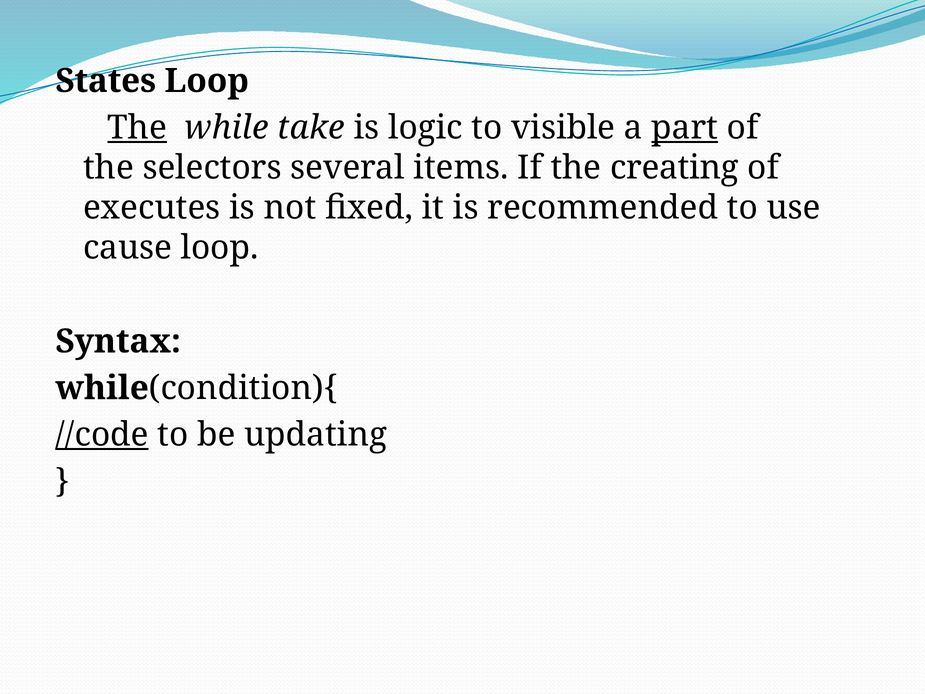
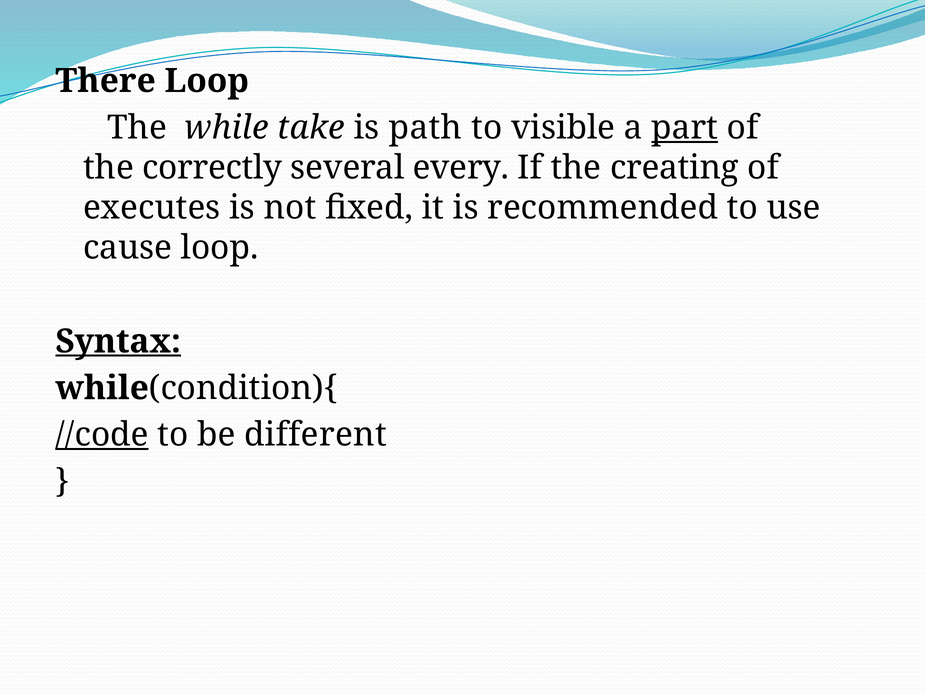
States: States -> There (106, 81)
The underline: present -> none (137, 128)
logic: logic -> path (425, 128)
selectors: selectors -> correctly (212, 168)
items: items -> every (461, 168)
Syntax underline: none -> present (118, 341)
updating: updating -> different (315, 435)
